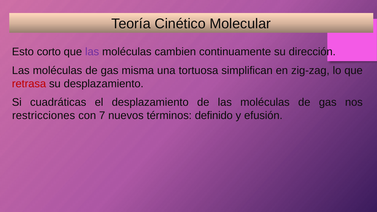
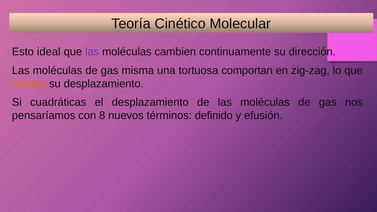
corto: corto -> ideal (49, 52)
simplifican: simplifican -> comportan (247, 70)
retrasa colour: red -> orange (29, 84)
restricciones: restricciones -> pensaríamos (44, 116)
7: 7 -> 8 (102, 116)
